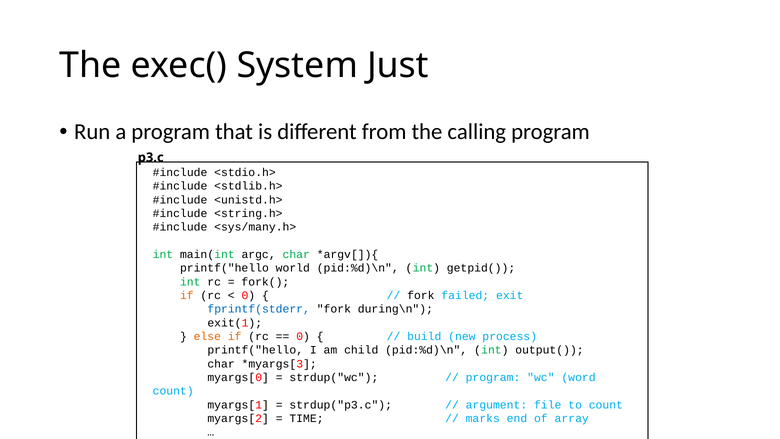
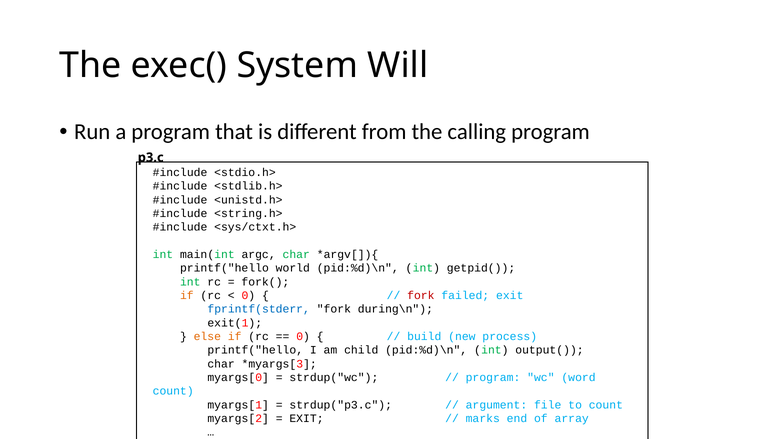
Just: Just -> Will (398, 66)
<sys/many.h>: <sys/many.h> -> <sys/ctxt.h> (255, 227)
fork colour: black -> red (421, 295)
TIME: TIME -> EXIT (306, 418)
